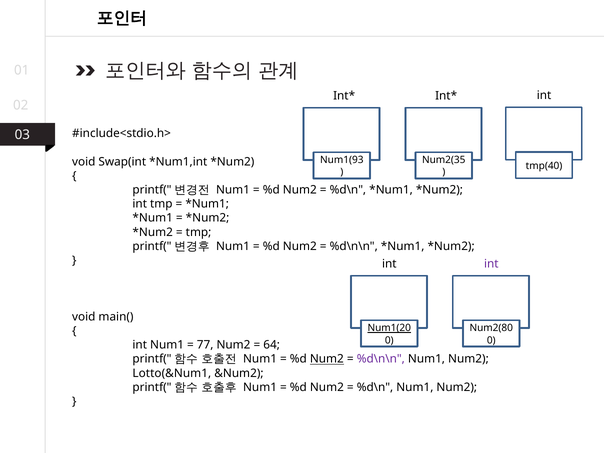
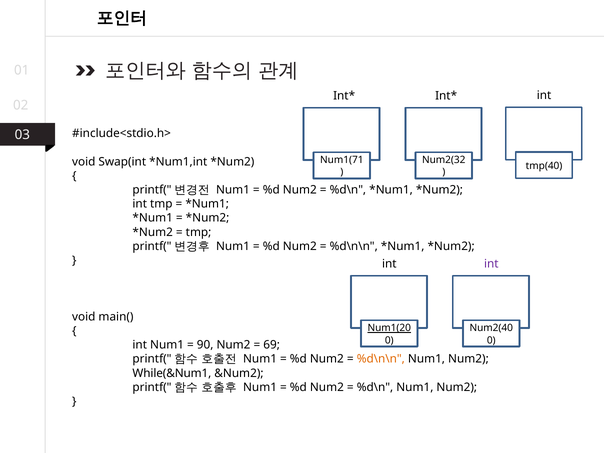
Num1(93: Num1(93 -> Num1(71 (342, 160)
Num2(35: Num2(35 -> Num2(32 (444, 160)
Num2(80: Num2(80 -> Num2(40 (491, 328)
77: 77 -> 90 (205, 345)
64: 64 -> 69 (272, 345)
Num2 underline: present -> none (327, 359)
%d\n\n colour: purple -> orange (381, 359)
Lotto(&Num1: Lotto(&Num1 -> While(&Num1 (172, 373)
